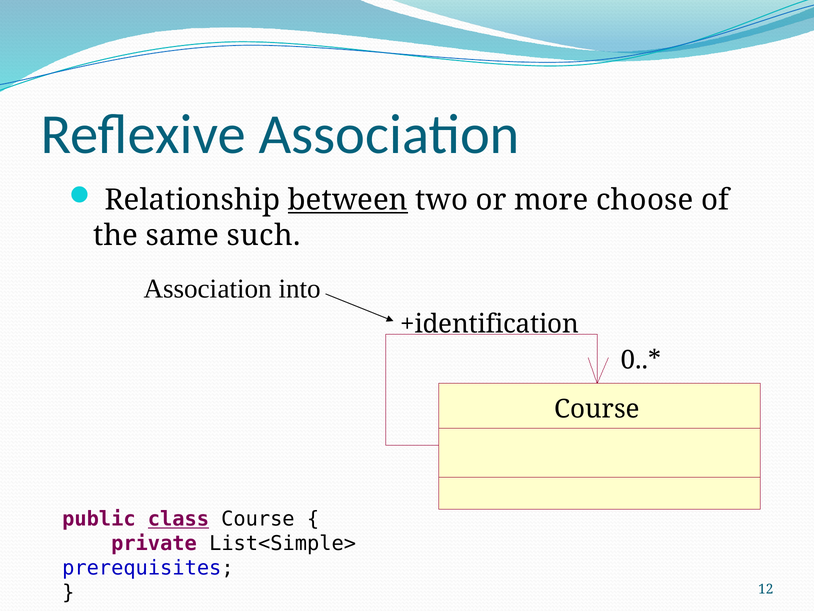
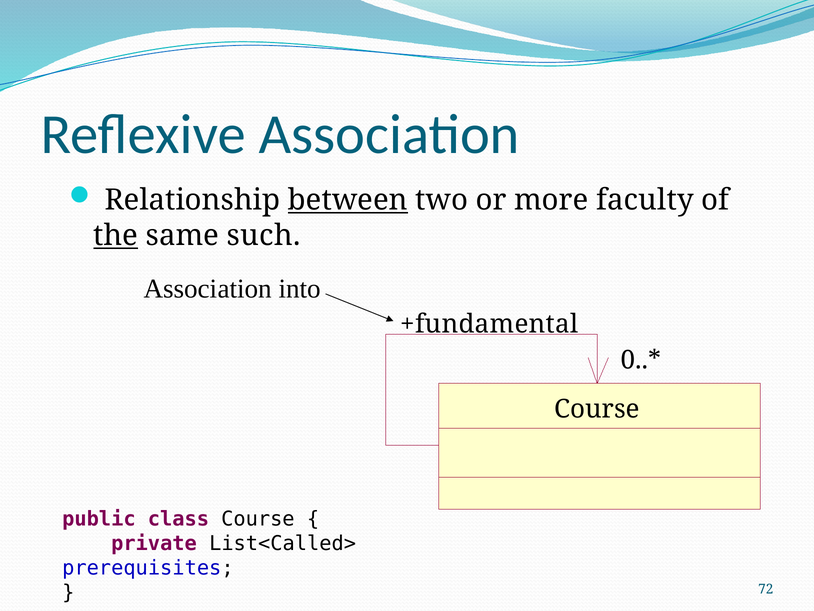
choose: choose -> faculty (645, 200)
the underline: none -> present (116, 235)
+identification: +identification -> +fundamental (489, 324)
class underline: present -> none (178, 519)
List<Simple>: List<Simple> -> List<Called> (283, 543)
12: 12 -> 72 (766, 589)
